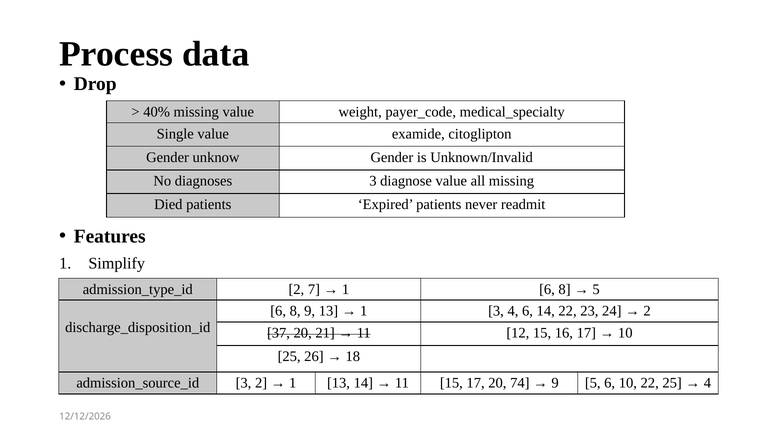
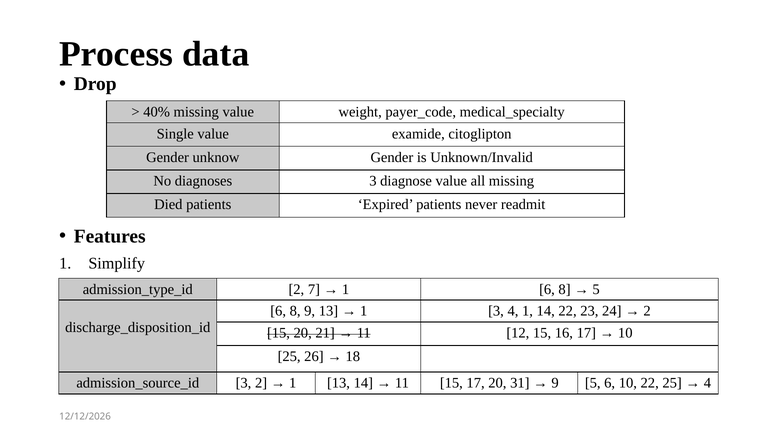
4 6: 6 -> 1 (528, 311)
37: 37 -> 15 (278, 333)
74: 74 -> 31 (520, 383)
